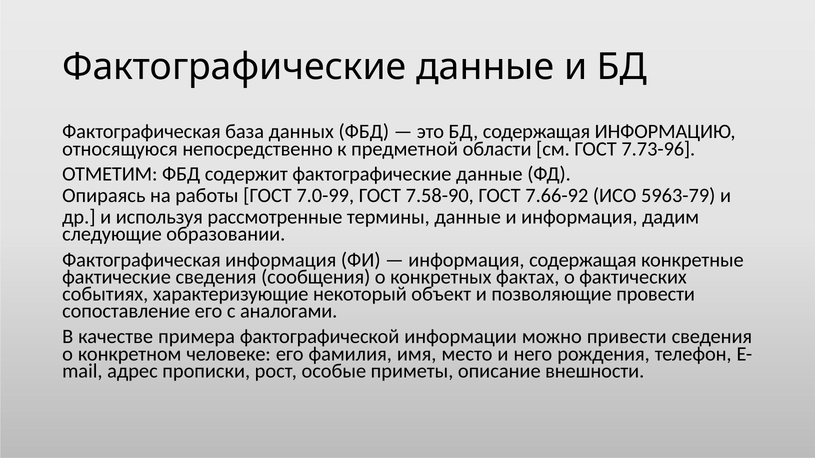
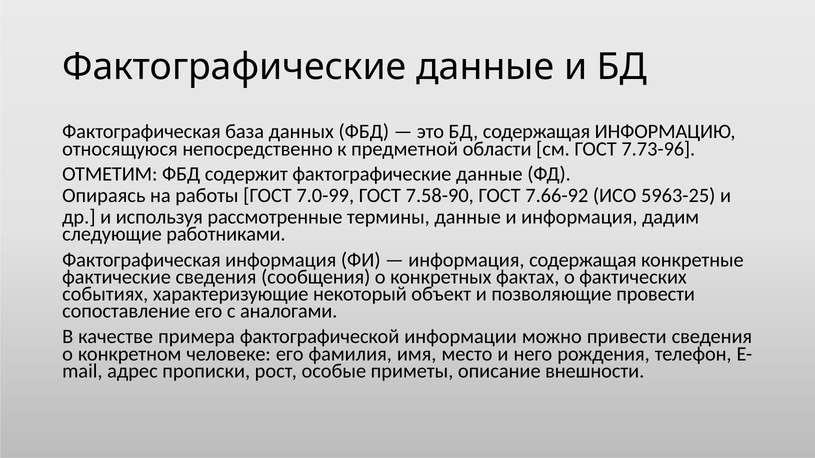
5963-79: 5963-79 -> 5963-25 (678, 196)
образовании: образовании -> работниками (226, 234)
